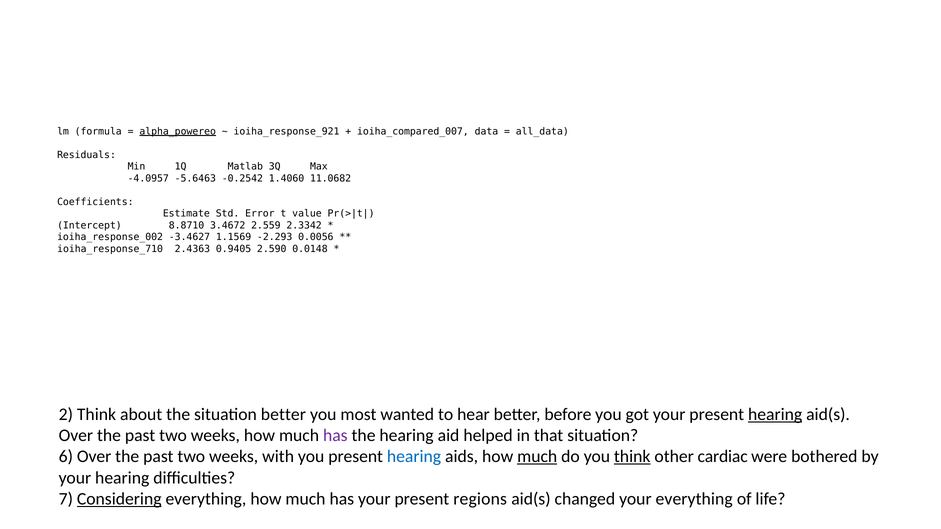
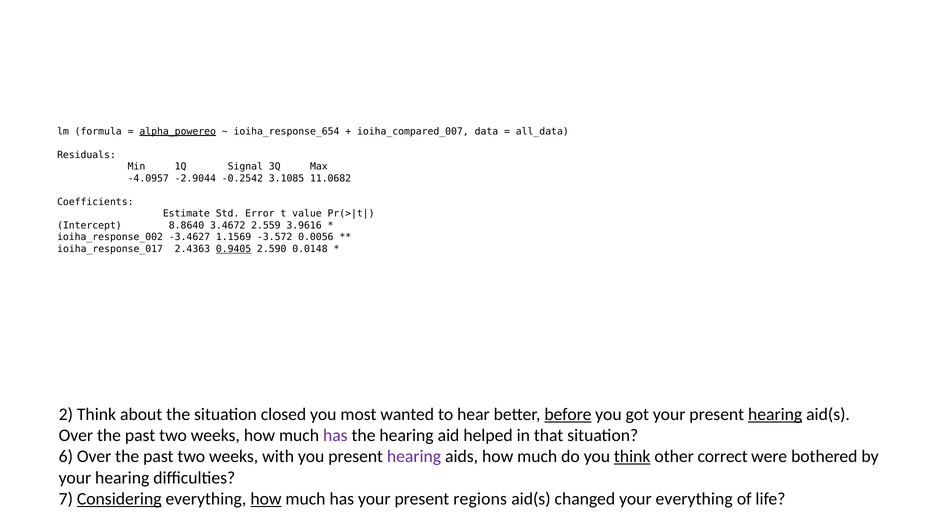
ioiha_response_921: ioiha_response_921 -> ioiha_response_654 (287, 131)
Matlab: Matlab -> Signal (245, 167)
-5.6463: -5.6463 -> -2.9044 (195, 178)
1.4060: 1.4060 -> 3.1085 (287, 178)
8.8710: 8.8710 -> 8.8640 (187, 226)
2.3342: 2.3342 -> 3.9616 (304, 226)
-2.293: -2.293 -> -3.572 (275, 237)
ioiha_response_710: ioiha_response_710 -> ioiha_response_017 (110, 249)
0.9405 underline: none -> present (234, 249)
situation better: better -> closed (283, 414)
before underline: none -> present (568, 414)
hearing colour: blue -> purple (414, 457)
much underline: present -> none (537, 457)
cardiac: cardiac -> correct (723, 457)
how underline: none -> present (266, 499)
